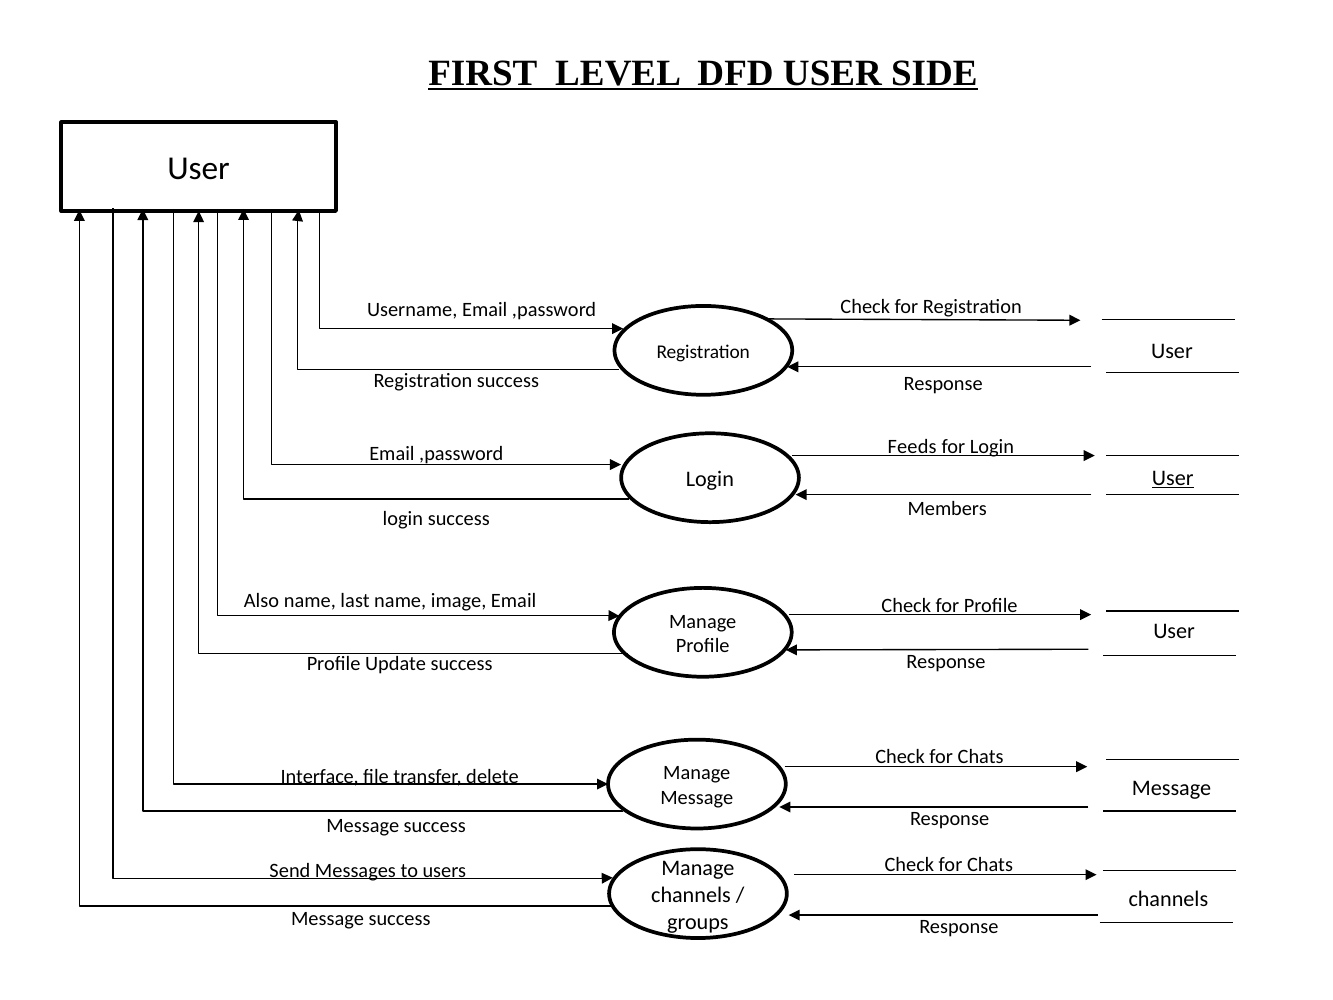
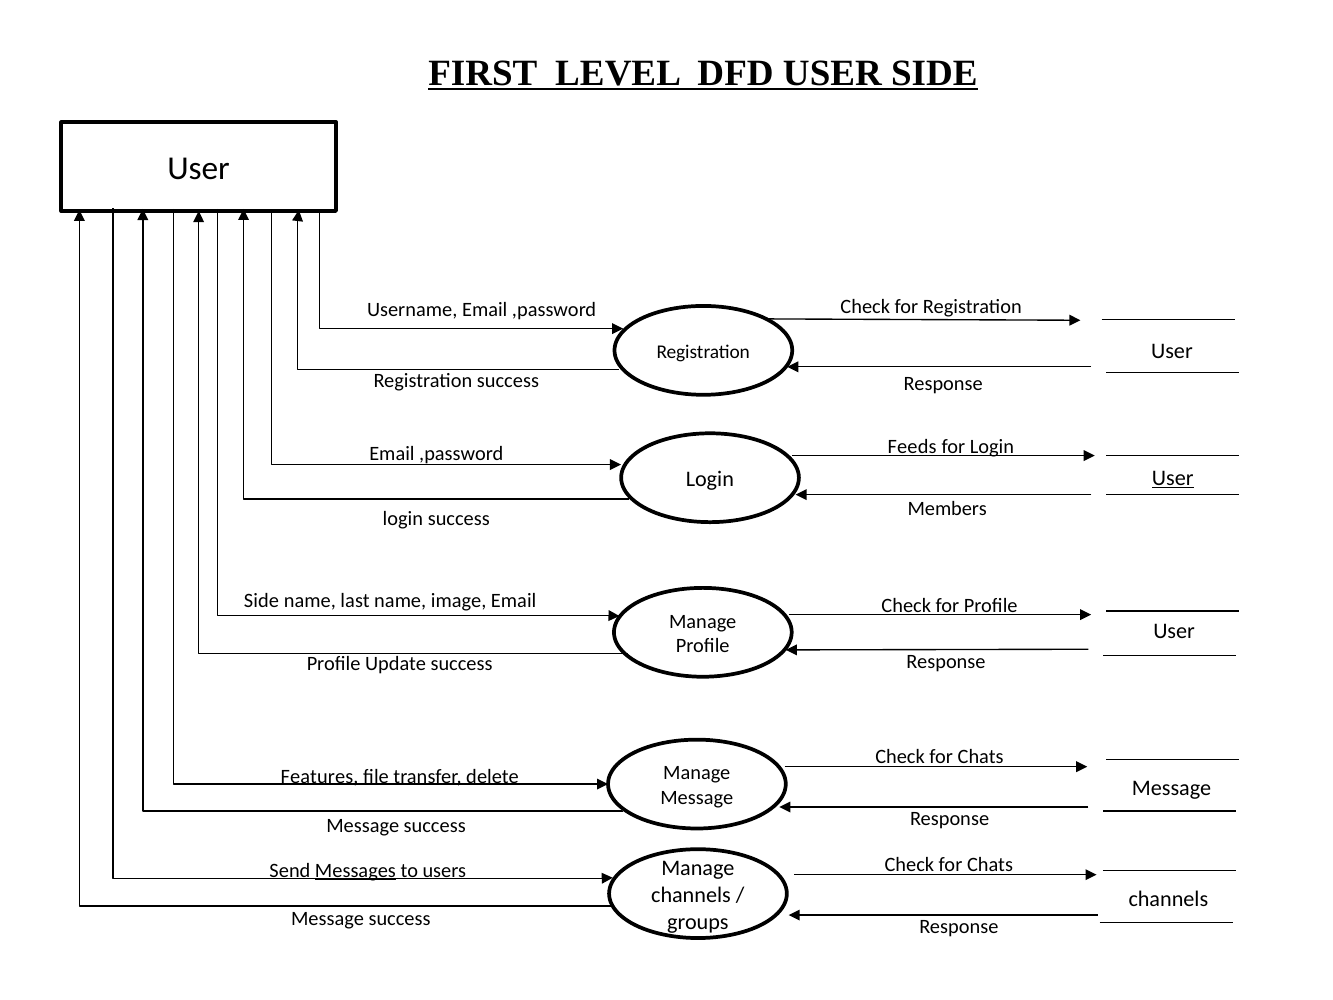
Also: Also -> Side (261, 601)
Interface: Interface -> Features (320, 776)
Messages underline: none -> present (355, 871)
